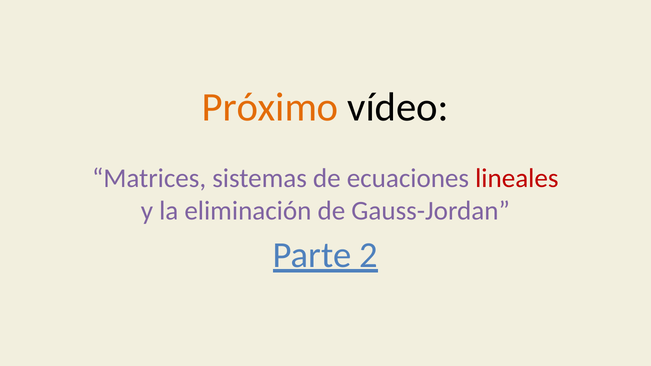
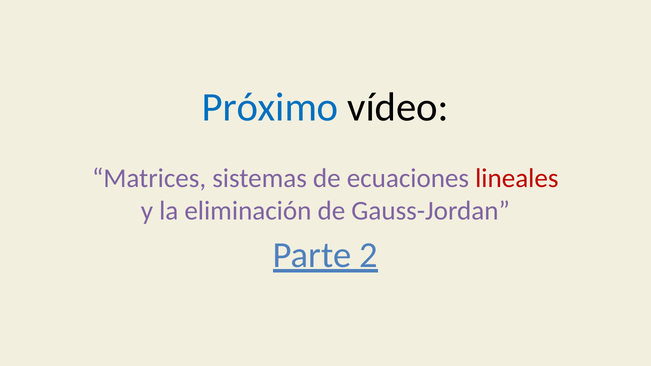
Próximo colour: orange -> blue (270, 107)
